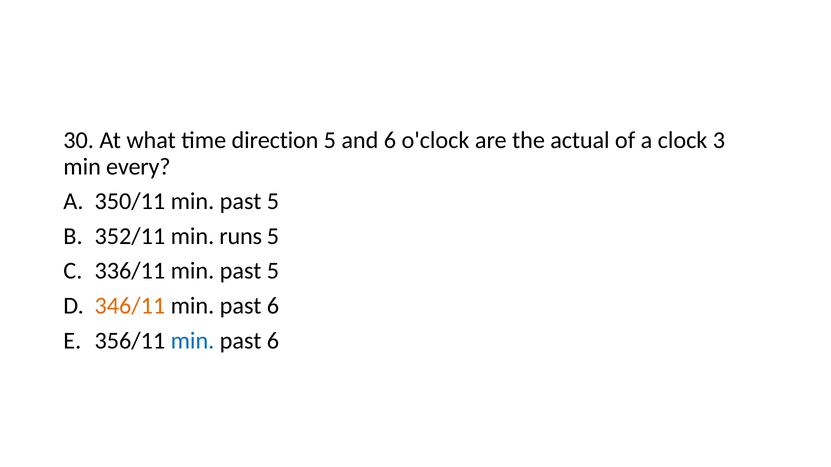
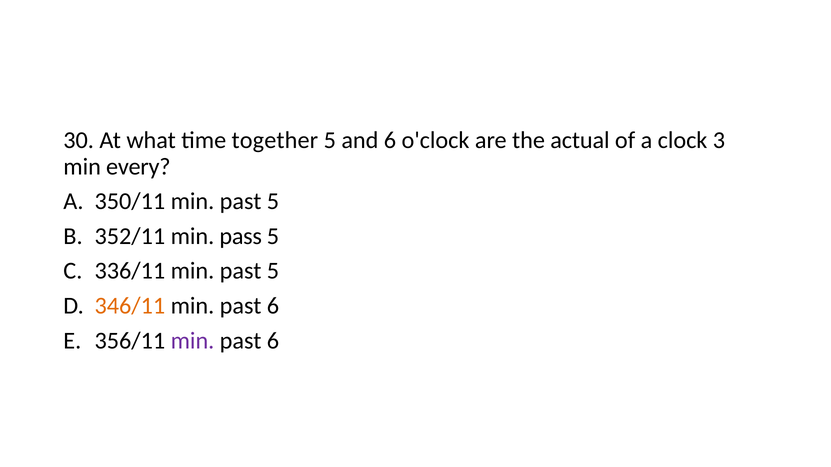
direction: direction -> together (275, 140)
runs: runs -> pass (241, 236)
min colour: blue -> purple (192, 341)
